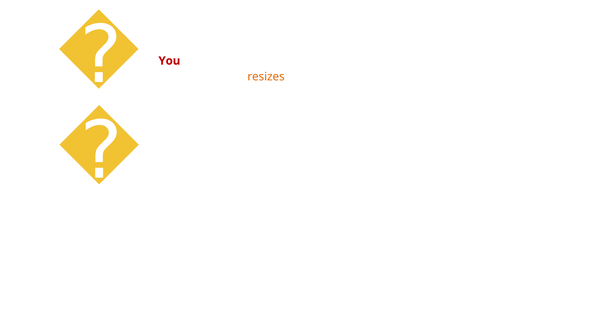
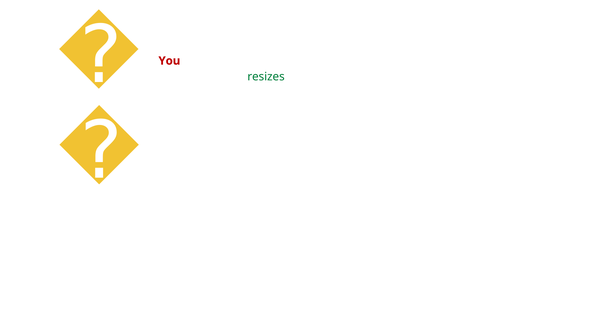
resizes colour: orange -> green (266, 77)
